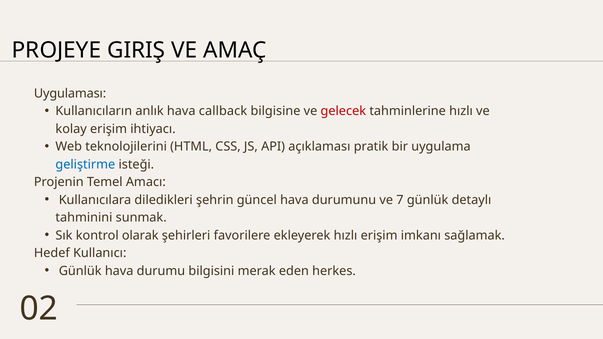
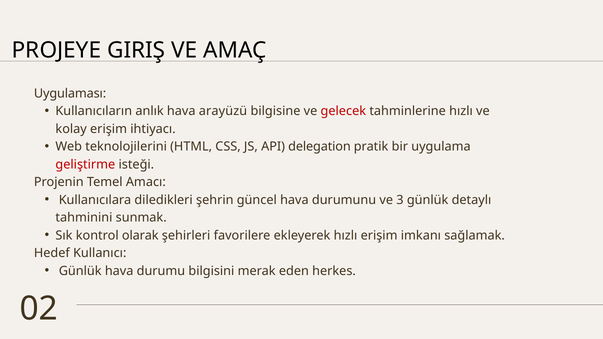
callback: callback -> arayüzü (223, 111)
açıklaması: açıklaması -> delegation (319, 147)
geliştirme colour: blue -> red (85, 165)
7: 7 -> 3 (400, 200)
